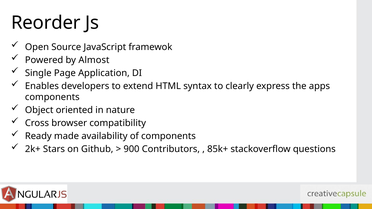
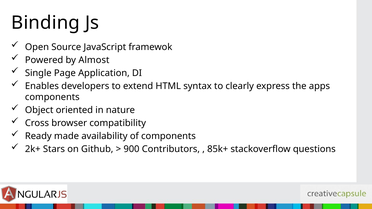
Reorder: Reorder -> Binding (46, 23)
